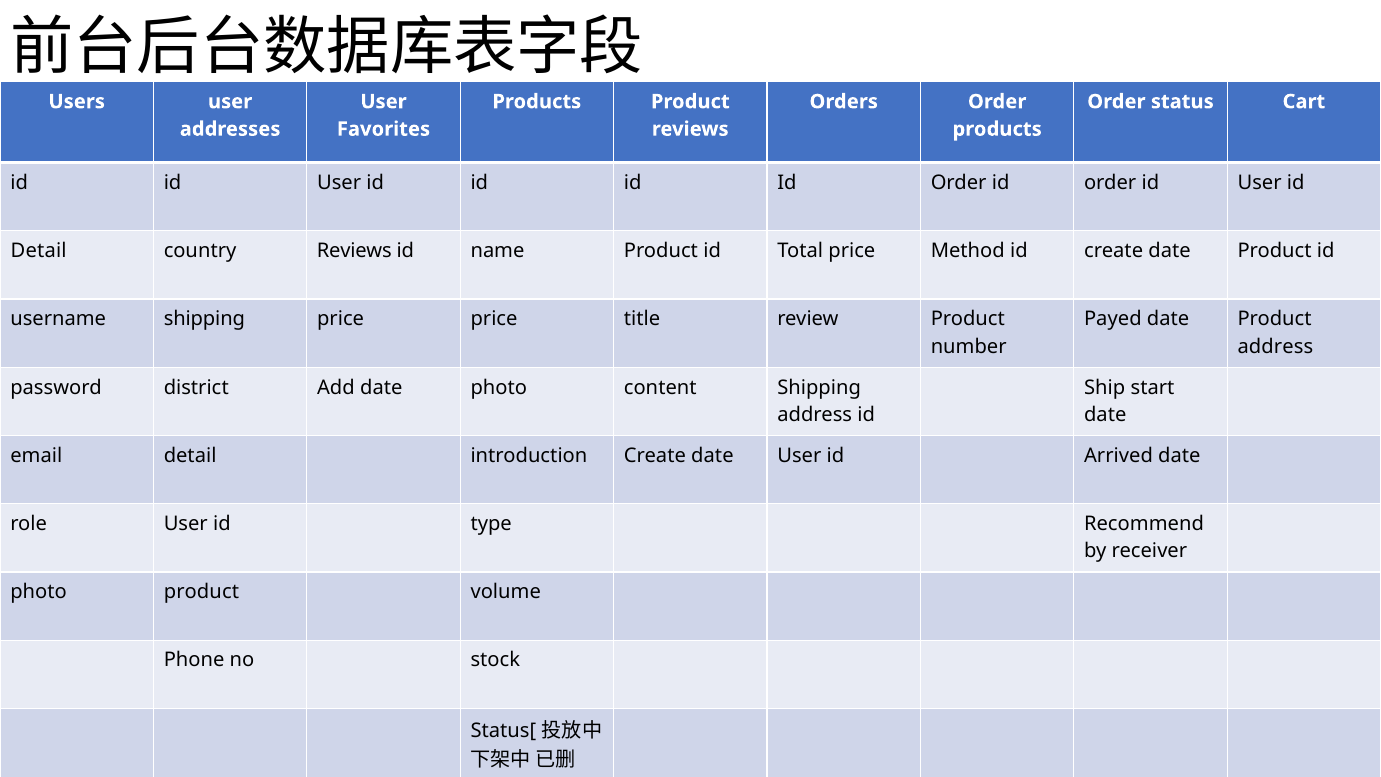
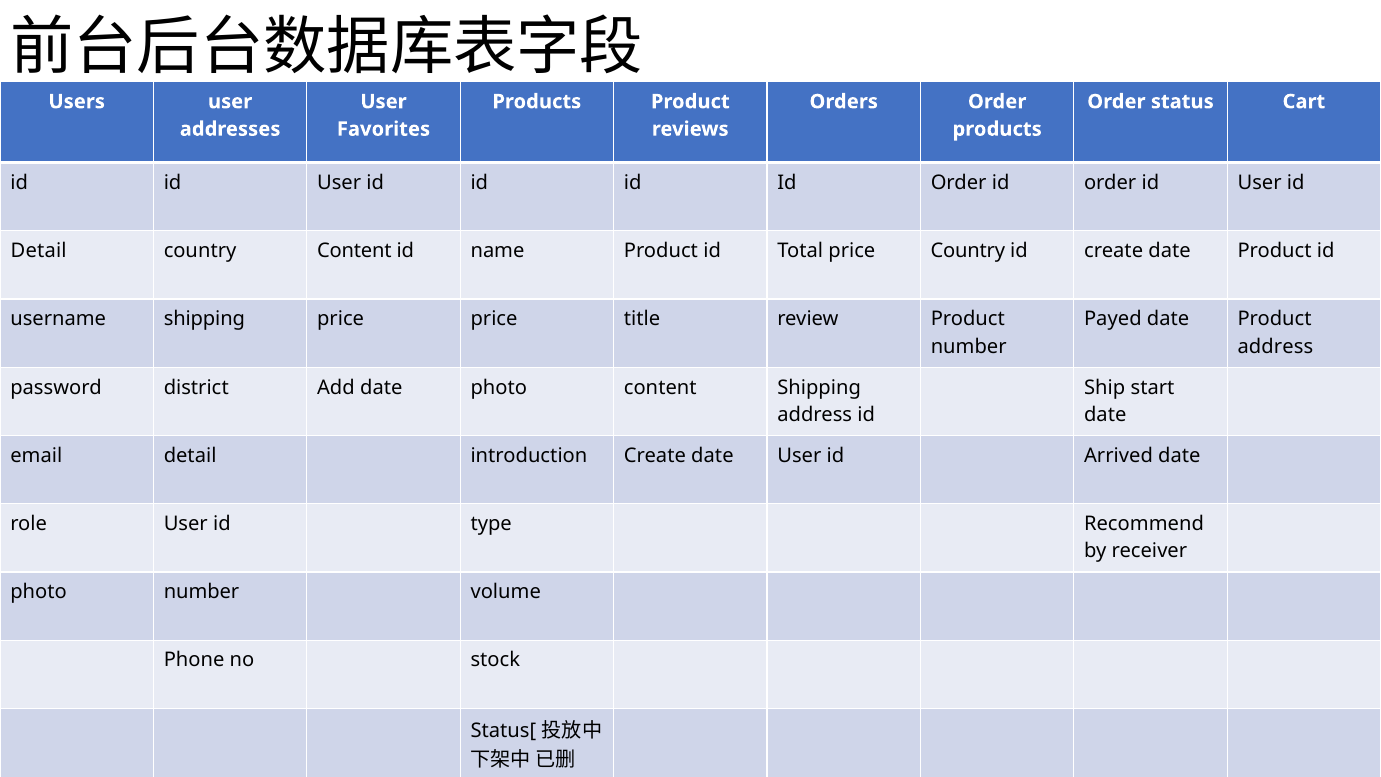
country Reviews: Reviews -> Content (354, 251)
price Method: Method -> Country (968, 251)
photo product: product -> number (202, 592)
